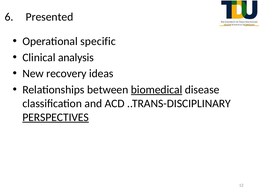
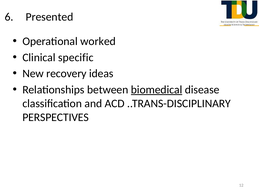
specific: specific -> worked (98, 41)
analysis: analysis -> specific (76, 58)
PERSPECTIVES underline: present -> none (56, 117)
